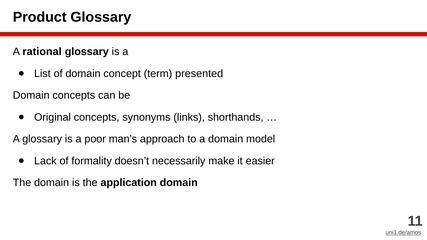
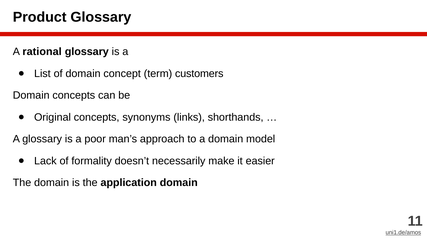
presented: presented -> customers (199, 74)
